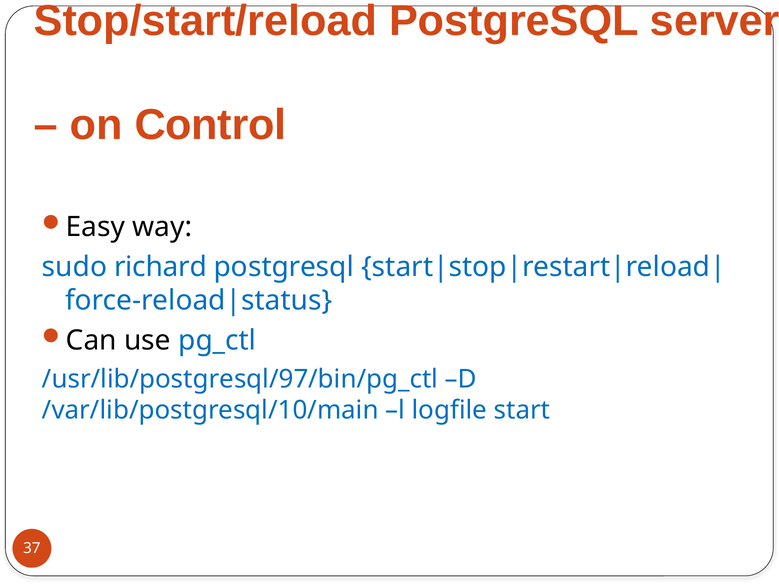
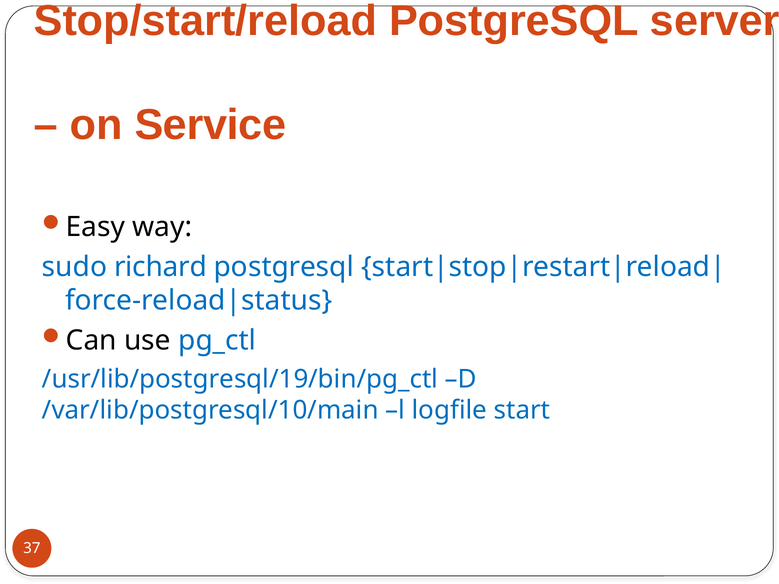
Control: Control -> Service (210, 125)
/usr/lib/postgresql/97/bin/pg_ctl: /usr/lib/postgresql/97/bin/pg_ctl -> /usr/lib/postgresql/19/bin/pg_ctl (240, 379)
